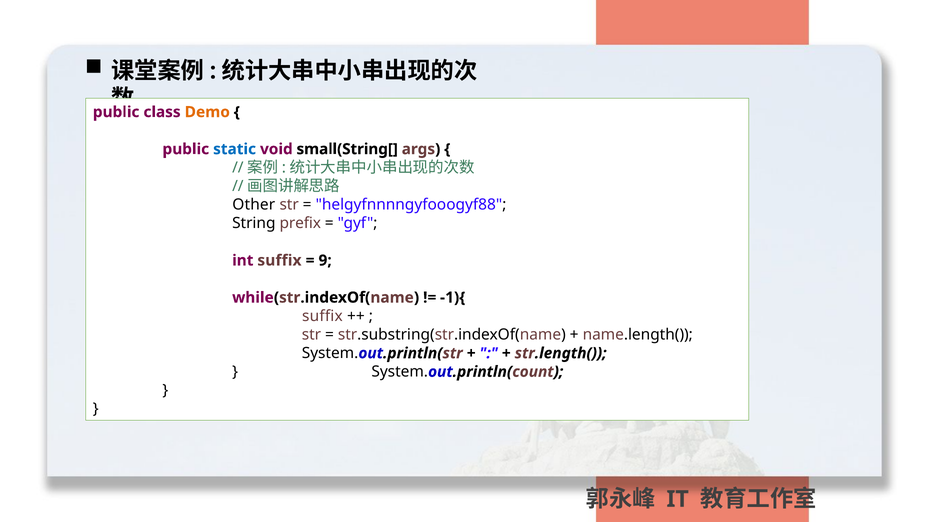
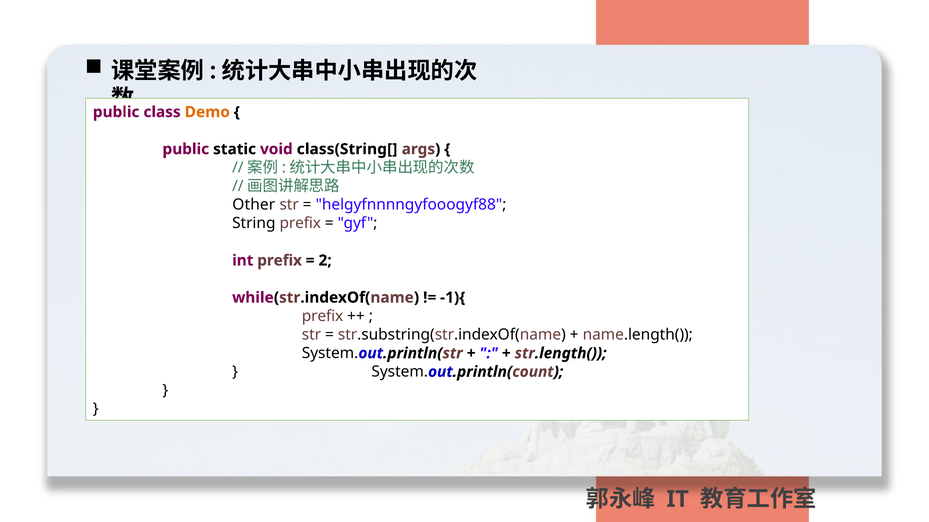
static colour: blue -> black (235, 149)
small(String[: small(String[ -> class(String[ (347, 149)
int suffix: suffix -> prefix (280, 261)
9: 9 -> 2 (325, 261)
suffix: suffix -> prefix (323, 316)
